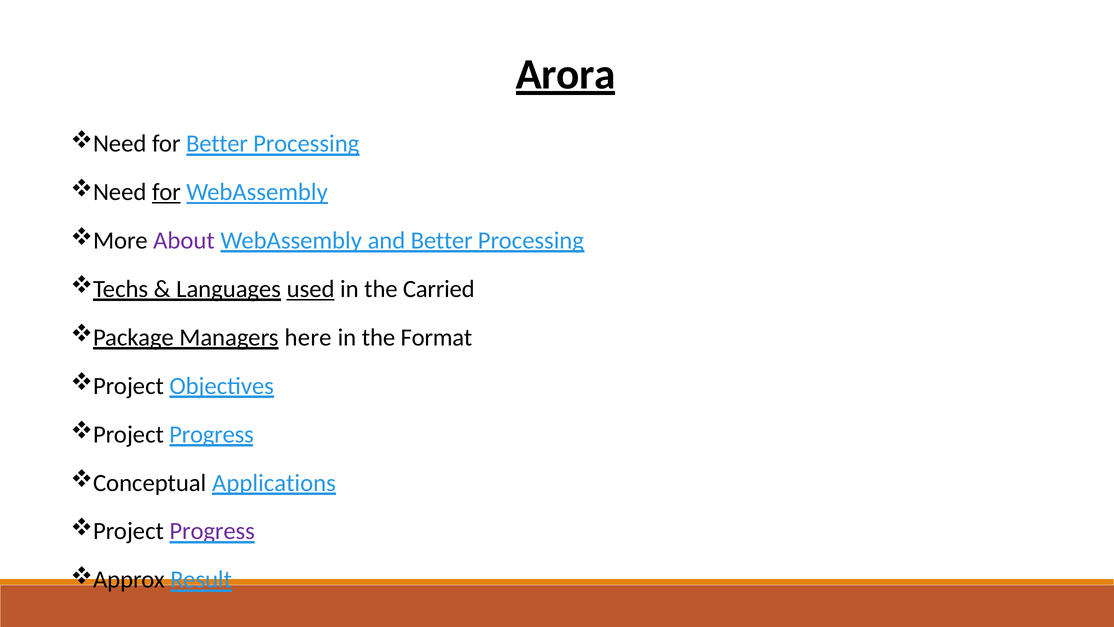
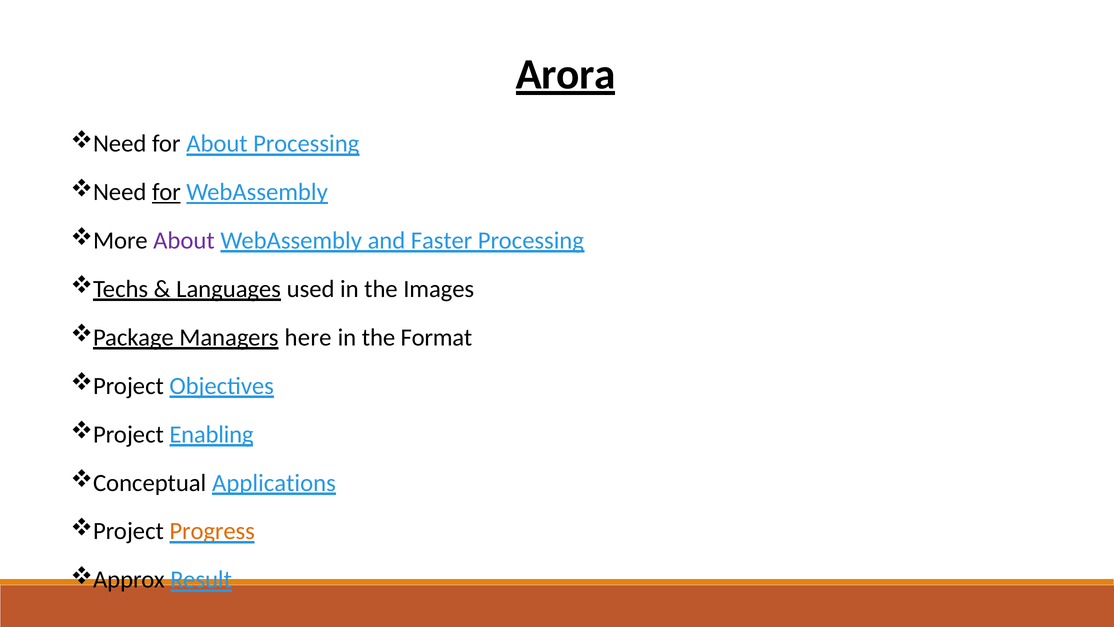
for Better: Better -> About (217, 144)
and Better: Better -> Faster (442, 241)
used underline: present -> none (311, 289)
Carried: Carried -> Images (439, 289)
Progress: Progress -> Enabling (211, 434)
Progress colour: purple -> orange (212, 531)
